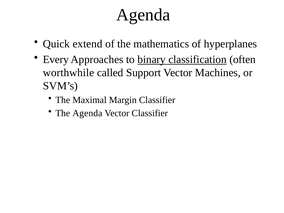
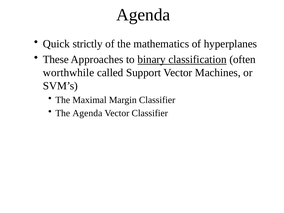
extend: extend -> strictly (88, 44)
Every: Every -> These (56, 59)
